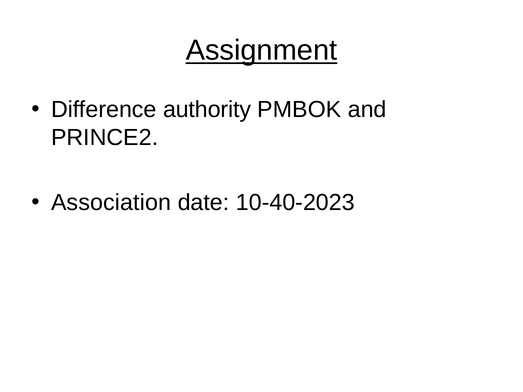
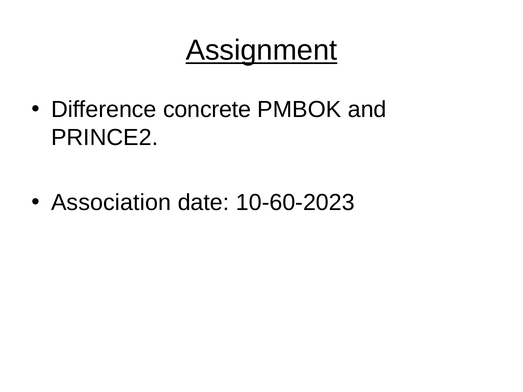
authority: authority -> concrete (207, 110)
10-40-2023: 10-40-2023 -> 10-60-2023 (295, 203)
